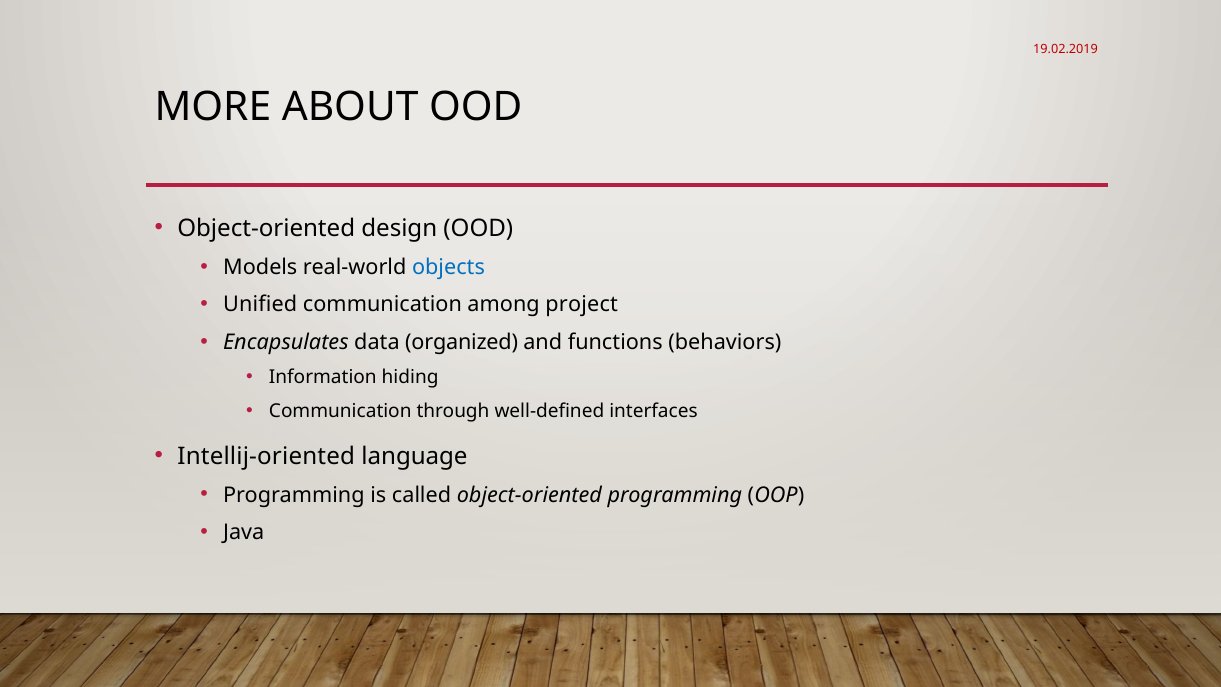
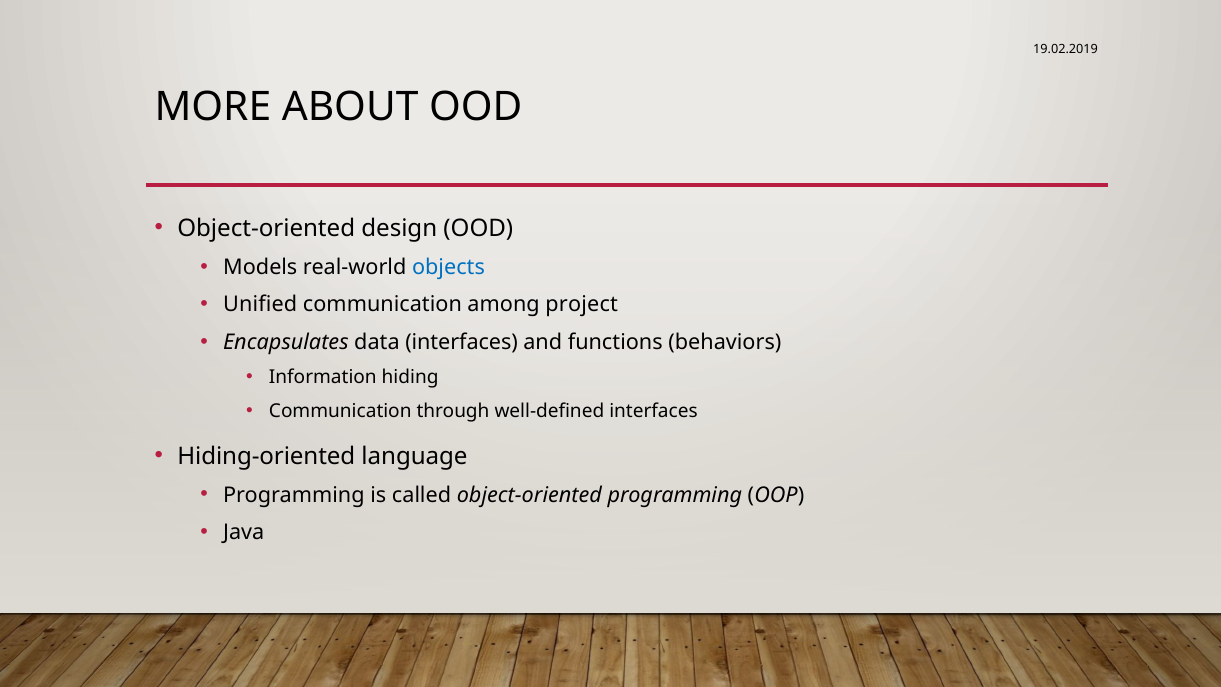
19.02.2019 colour: red -> black (1066, 49)
data organized: organized -> interfaces (462, 342)
Intellij-oriented: Intellij-oriented -> Hiding-oriented (266, 456)
